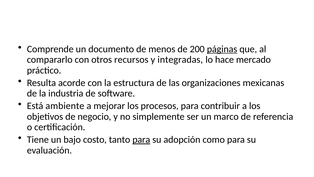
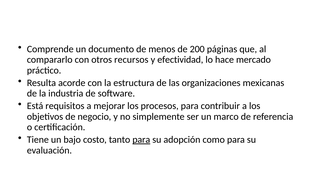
páginas underline: present -> none (222, 49)
integradas: integradas -> efectividad (180, 60)
ambiente: ambiente -> requisitos (65, 106)
